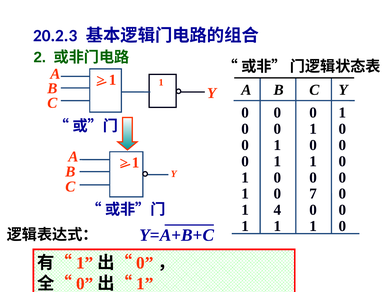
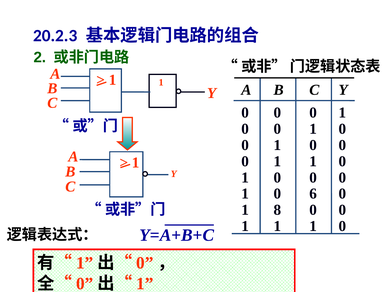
7: 7 -> 6 (313, 194)
4: 4 -> 8 (277, 210)
